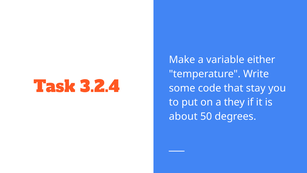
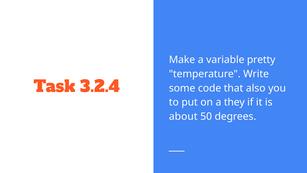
either: either -> pretty (261, 60)
stay: stay -> also (256, 88)
